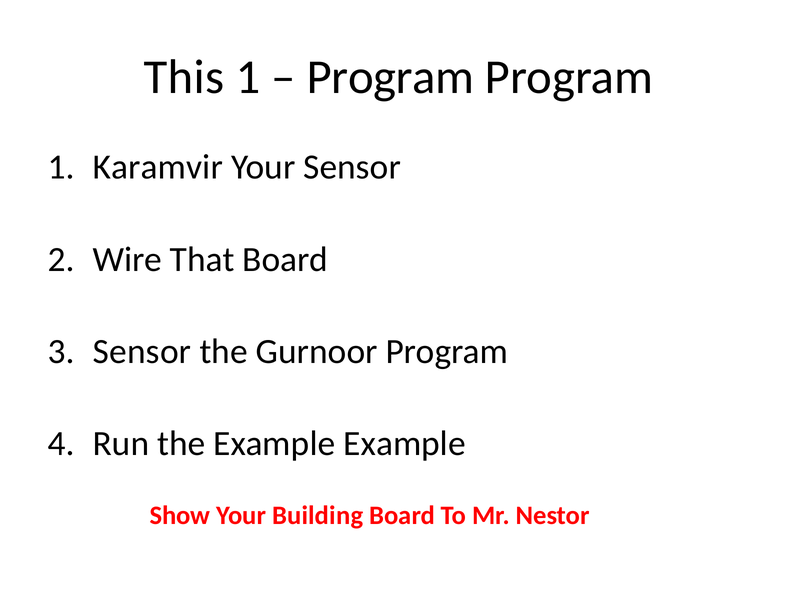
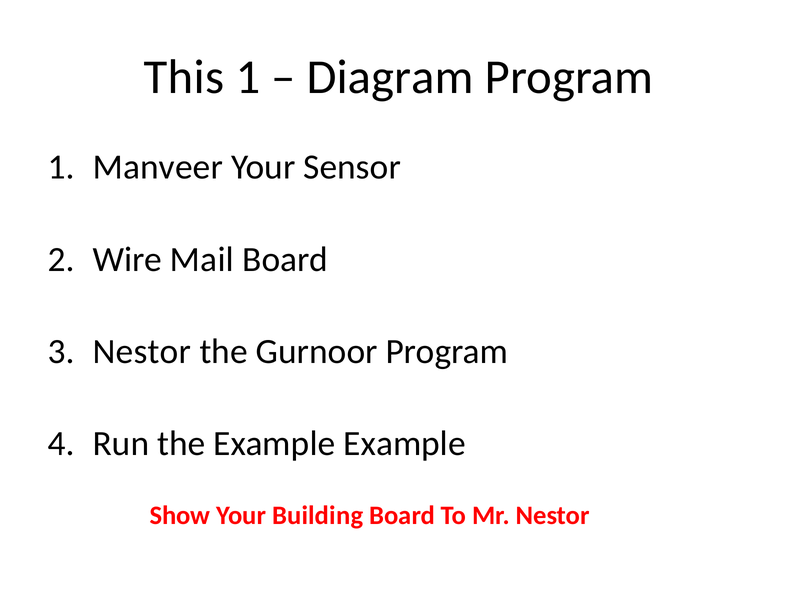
Program: Program -> Diagram (390, 77)
Karamvir: Karamvir -> Manveer (158, 167)
That: That -> Mail (202, 260)
Sensor: Sensor -> Nestor (142, 352)
